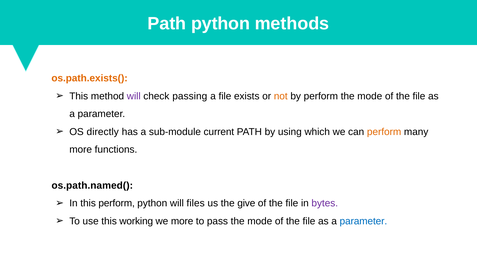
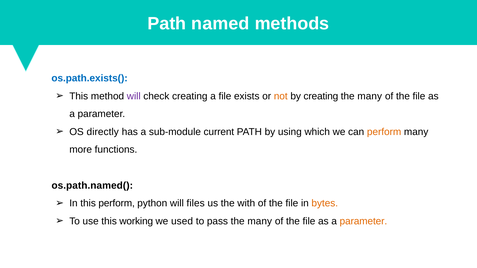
Path python: python -> named (220, 24)
os.path.exists( colour: orange -> blue (90, 78)
check passing: passing -> creating (190, 96)
by perform: perform -> creating (321, 96)
mode: mode -> many (370, 96)
give: give -> with (246, 204)
bytes colour: purple -> orange (325, 204)
we more: more -> used (182, 221)
pass the mode: mode -> many (260, 221)
parameter colour: blue -> orange (363, 221)
